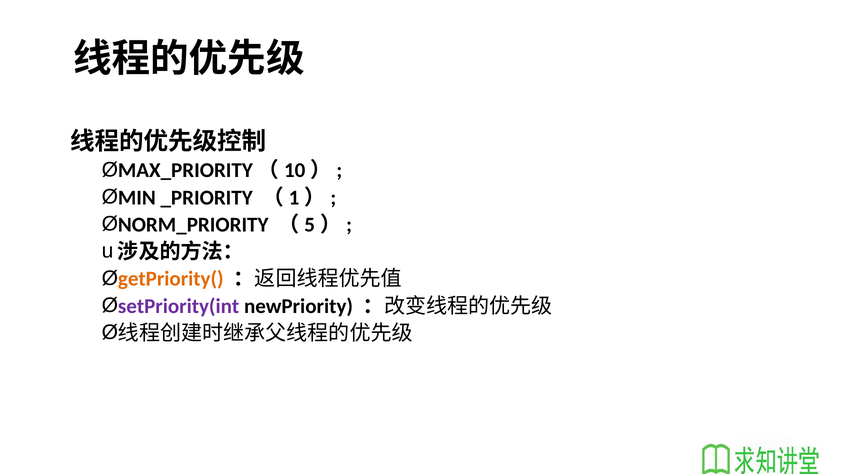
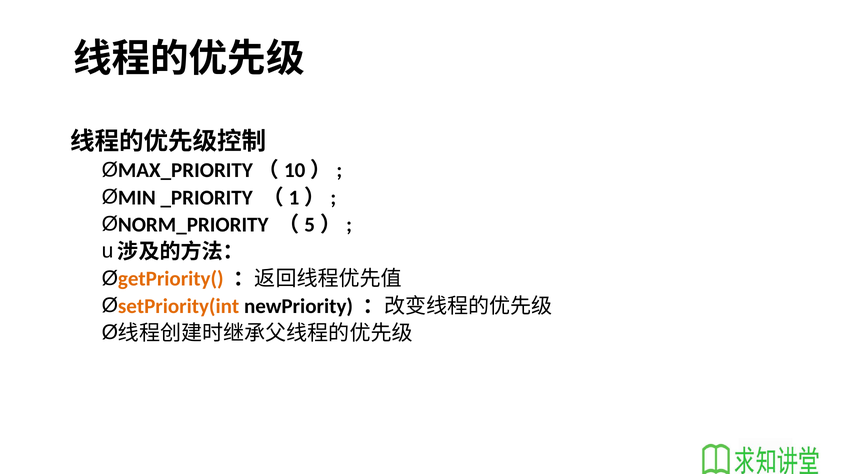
setPriority(int colour: purple -> orange (179, 306)
